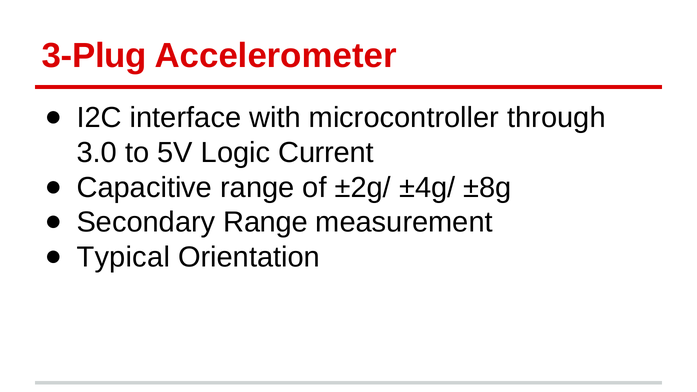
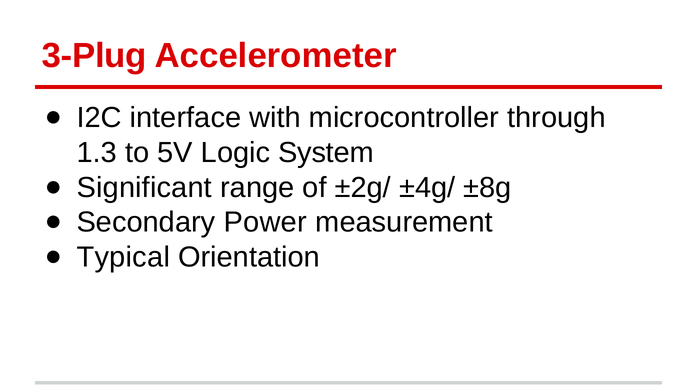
3.0: 3.0 -> 1.3 (97, 153)
Current: Current -> System (326, 153)
Capacitive: Capacitive -> Significant (144, 188)
Secondary Range: Range -> Power (265, 222)
